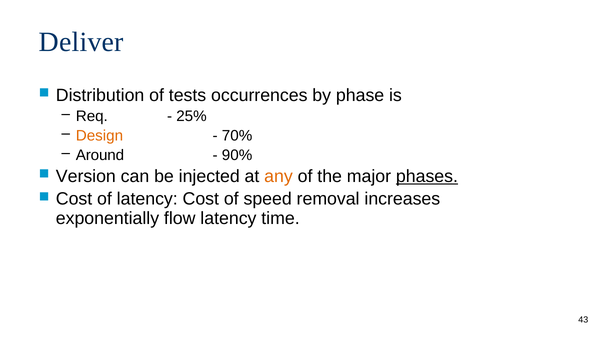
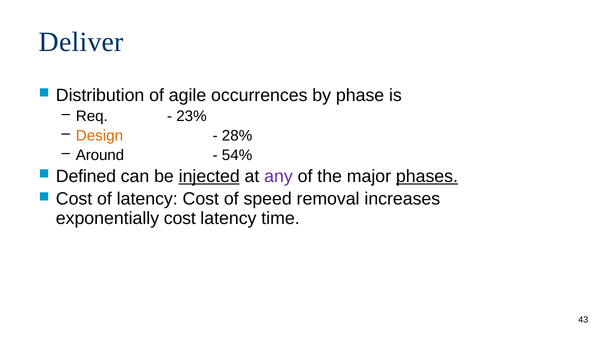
tests: tests -> agile (188, 95)
25%: 25% -> 23% (191, 116)
70%: 70% -> 28% (237, 136)
90%: 90% -> 54% (237, 155)
Version: Version -> Defined (86, 176)
injected underline: none -> present (209, 176)
any colour: orange -> purple (279, 176)
exponentially flow: flow -> cost (180, 218)
